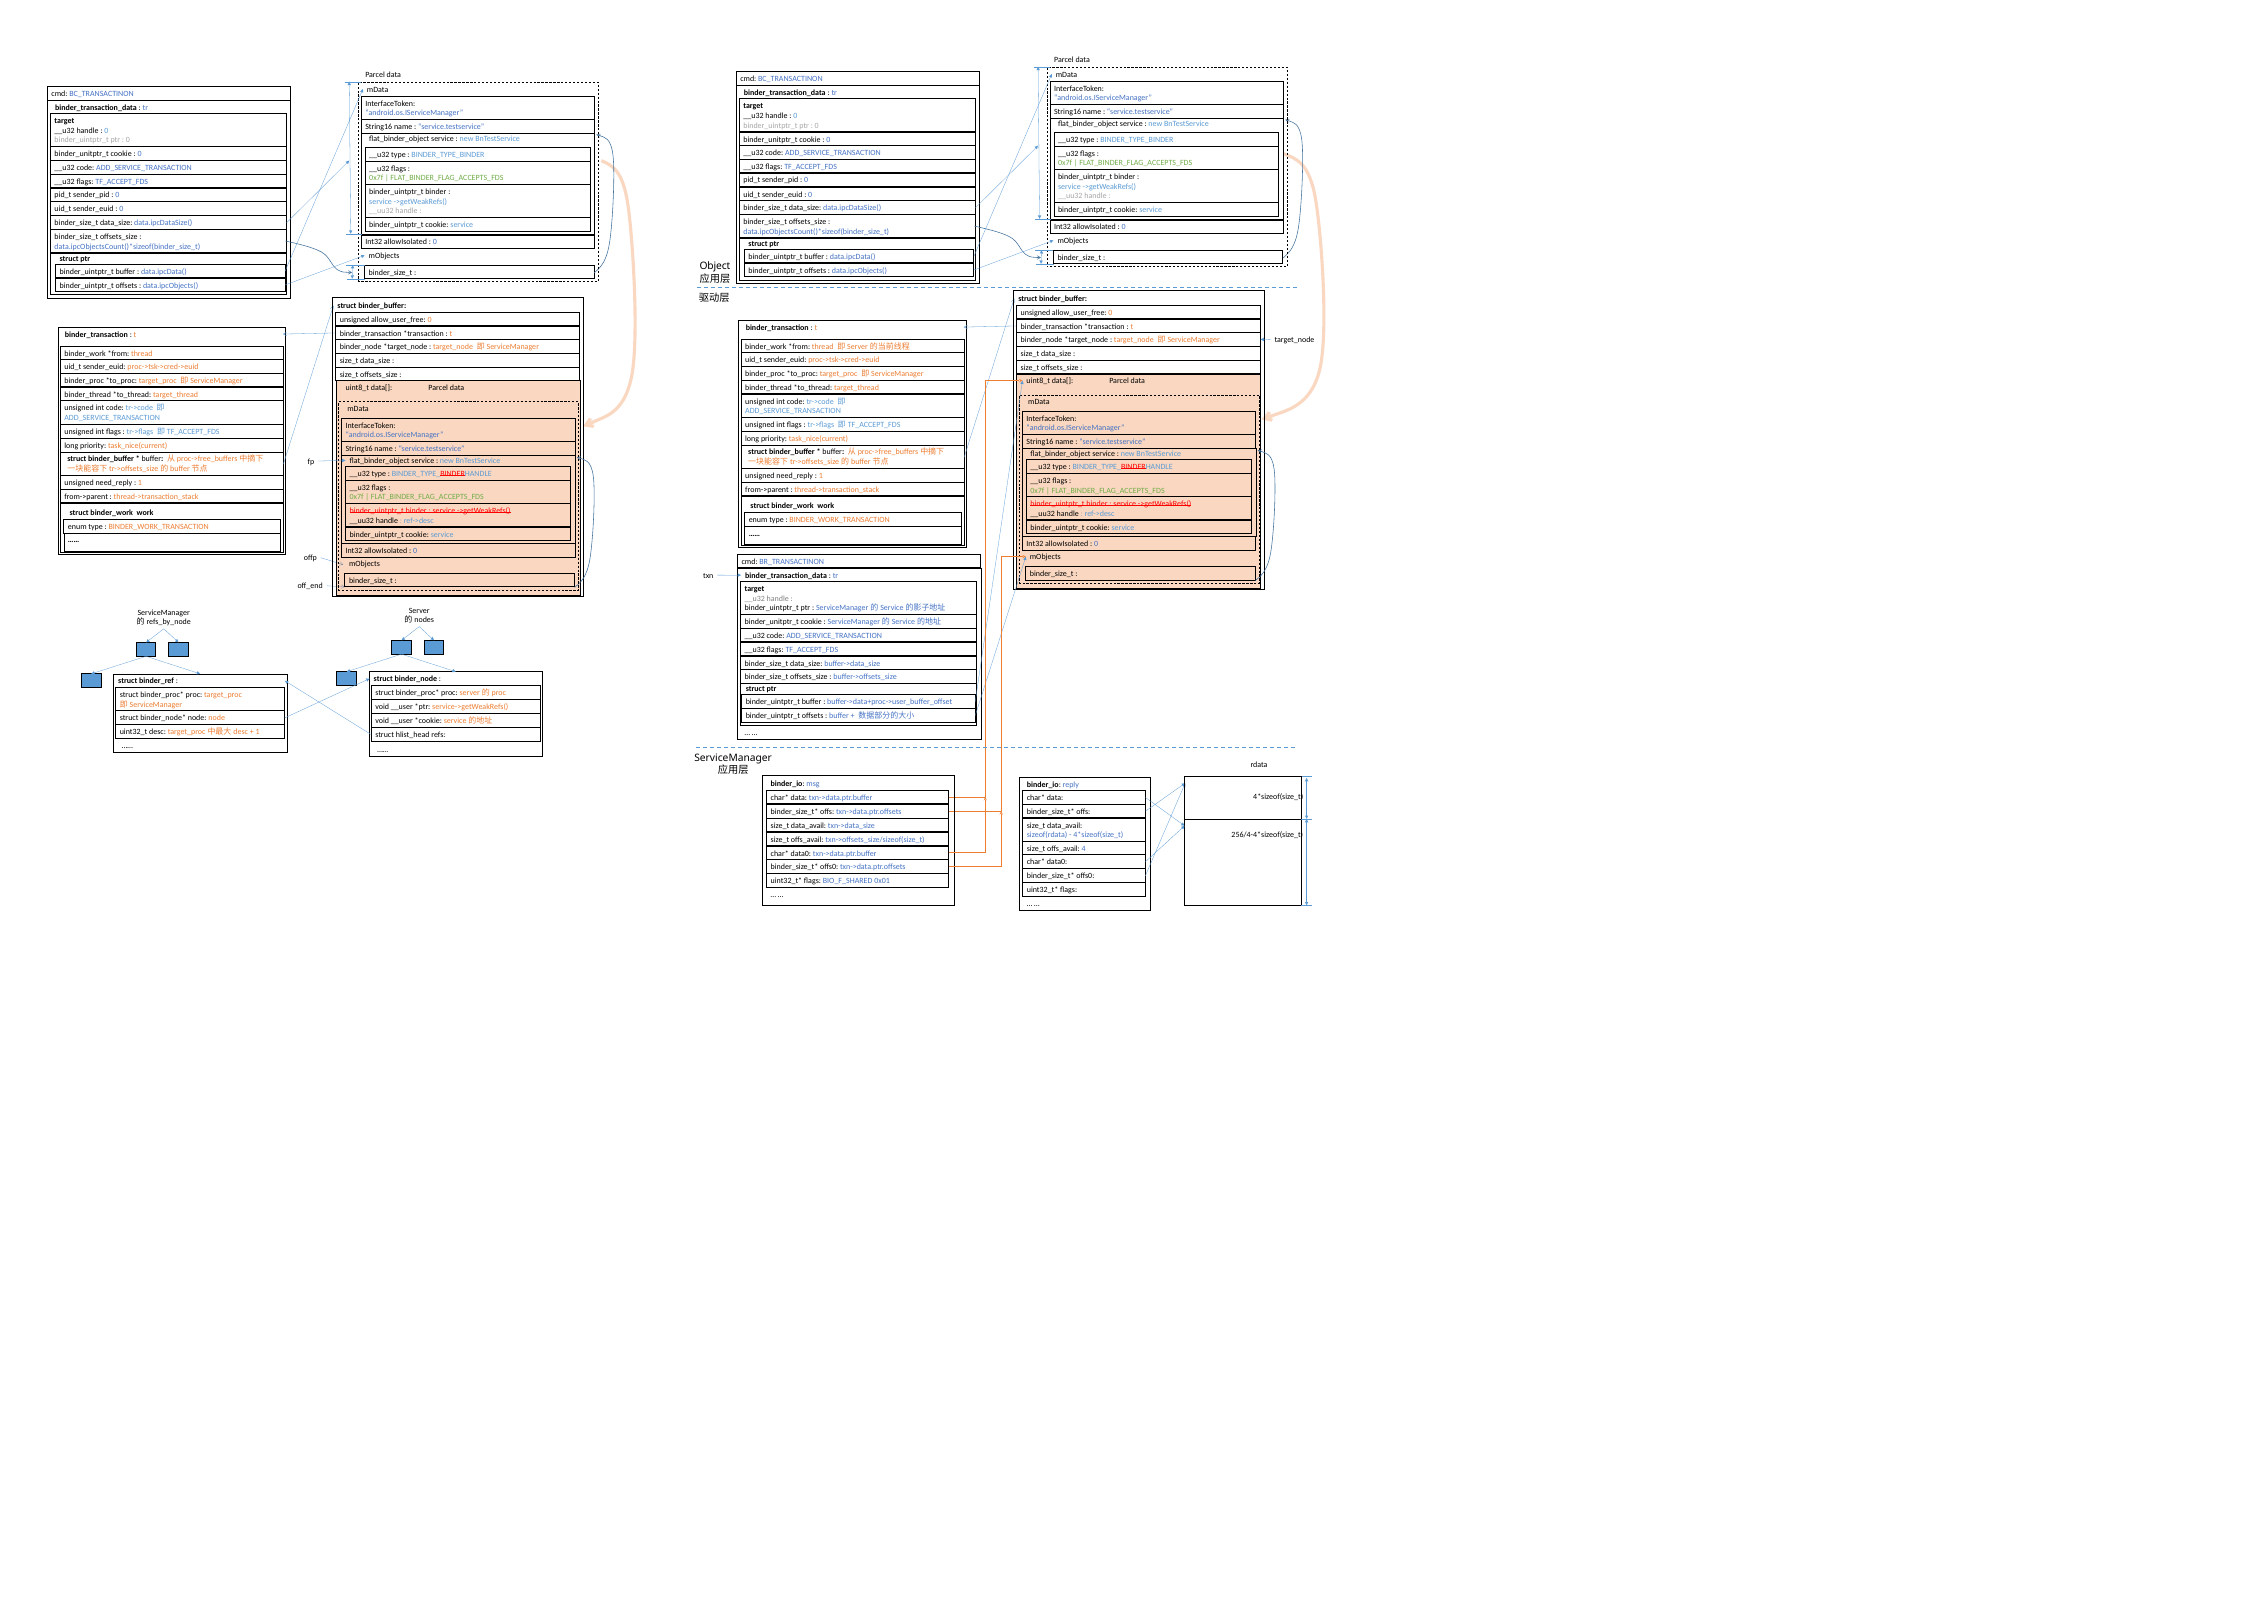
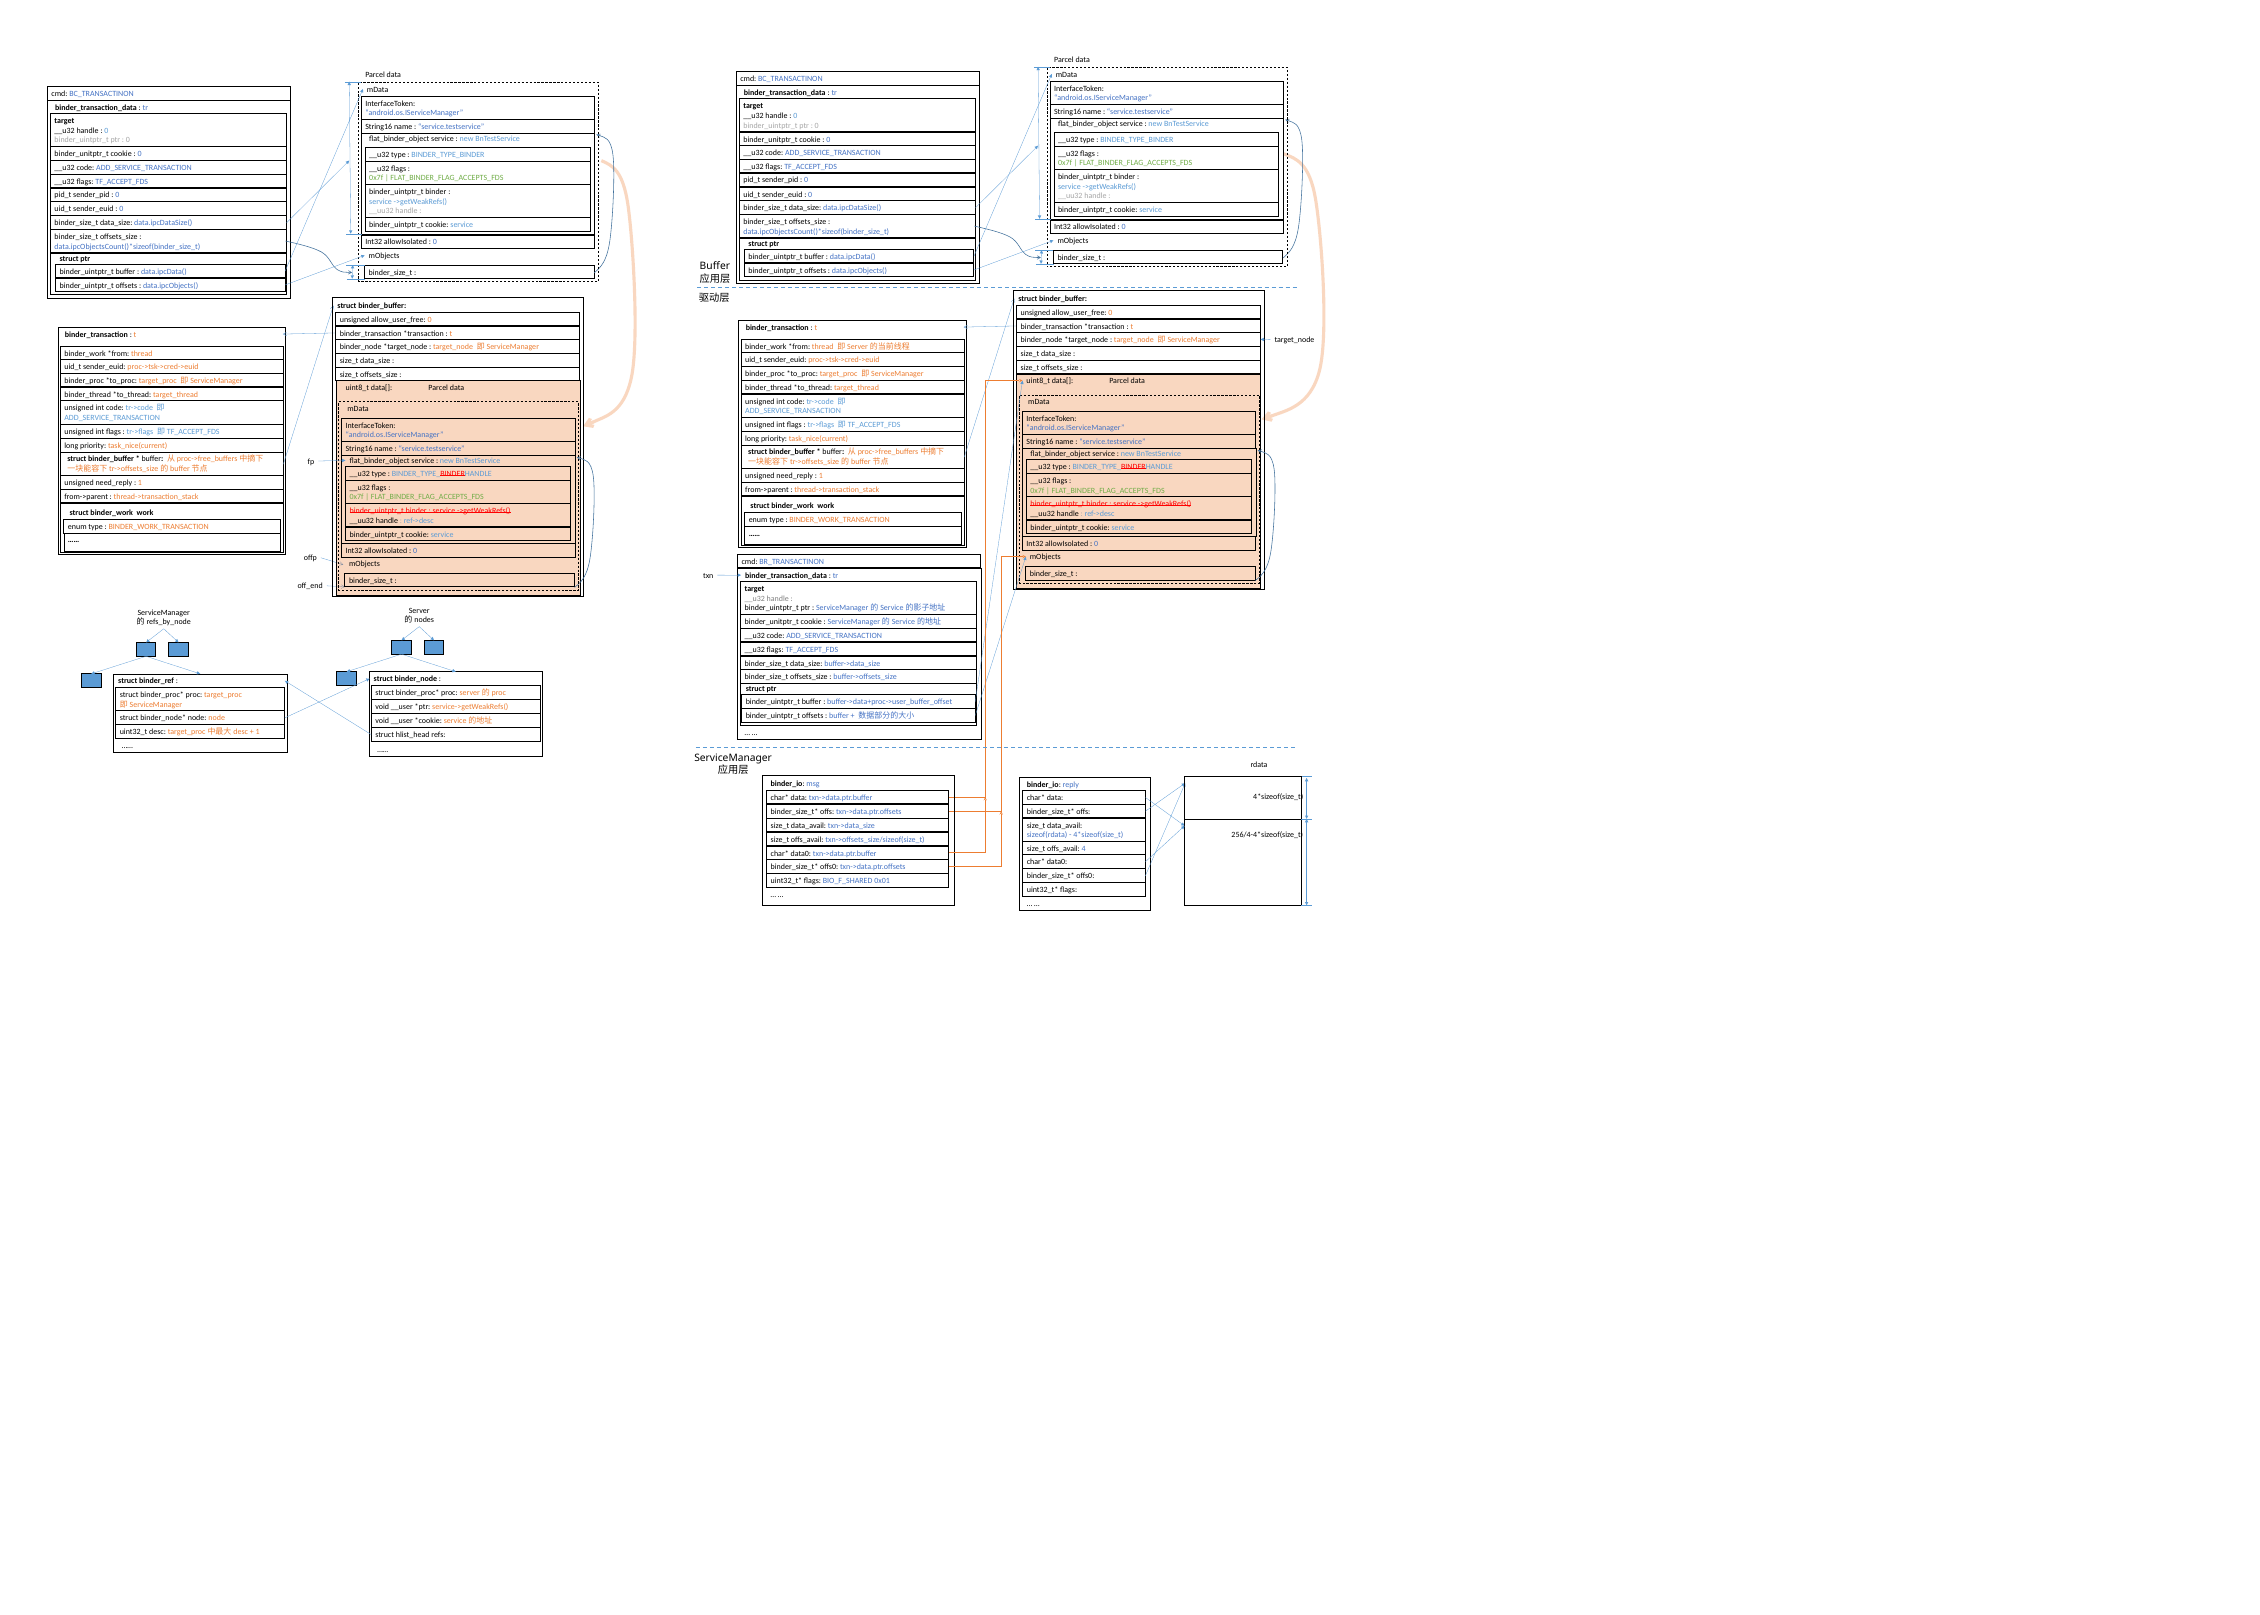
Object: Object -> Buffer (715, 266)
